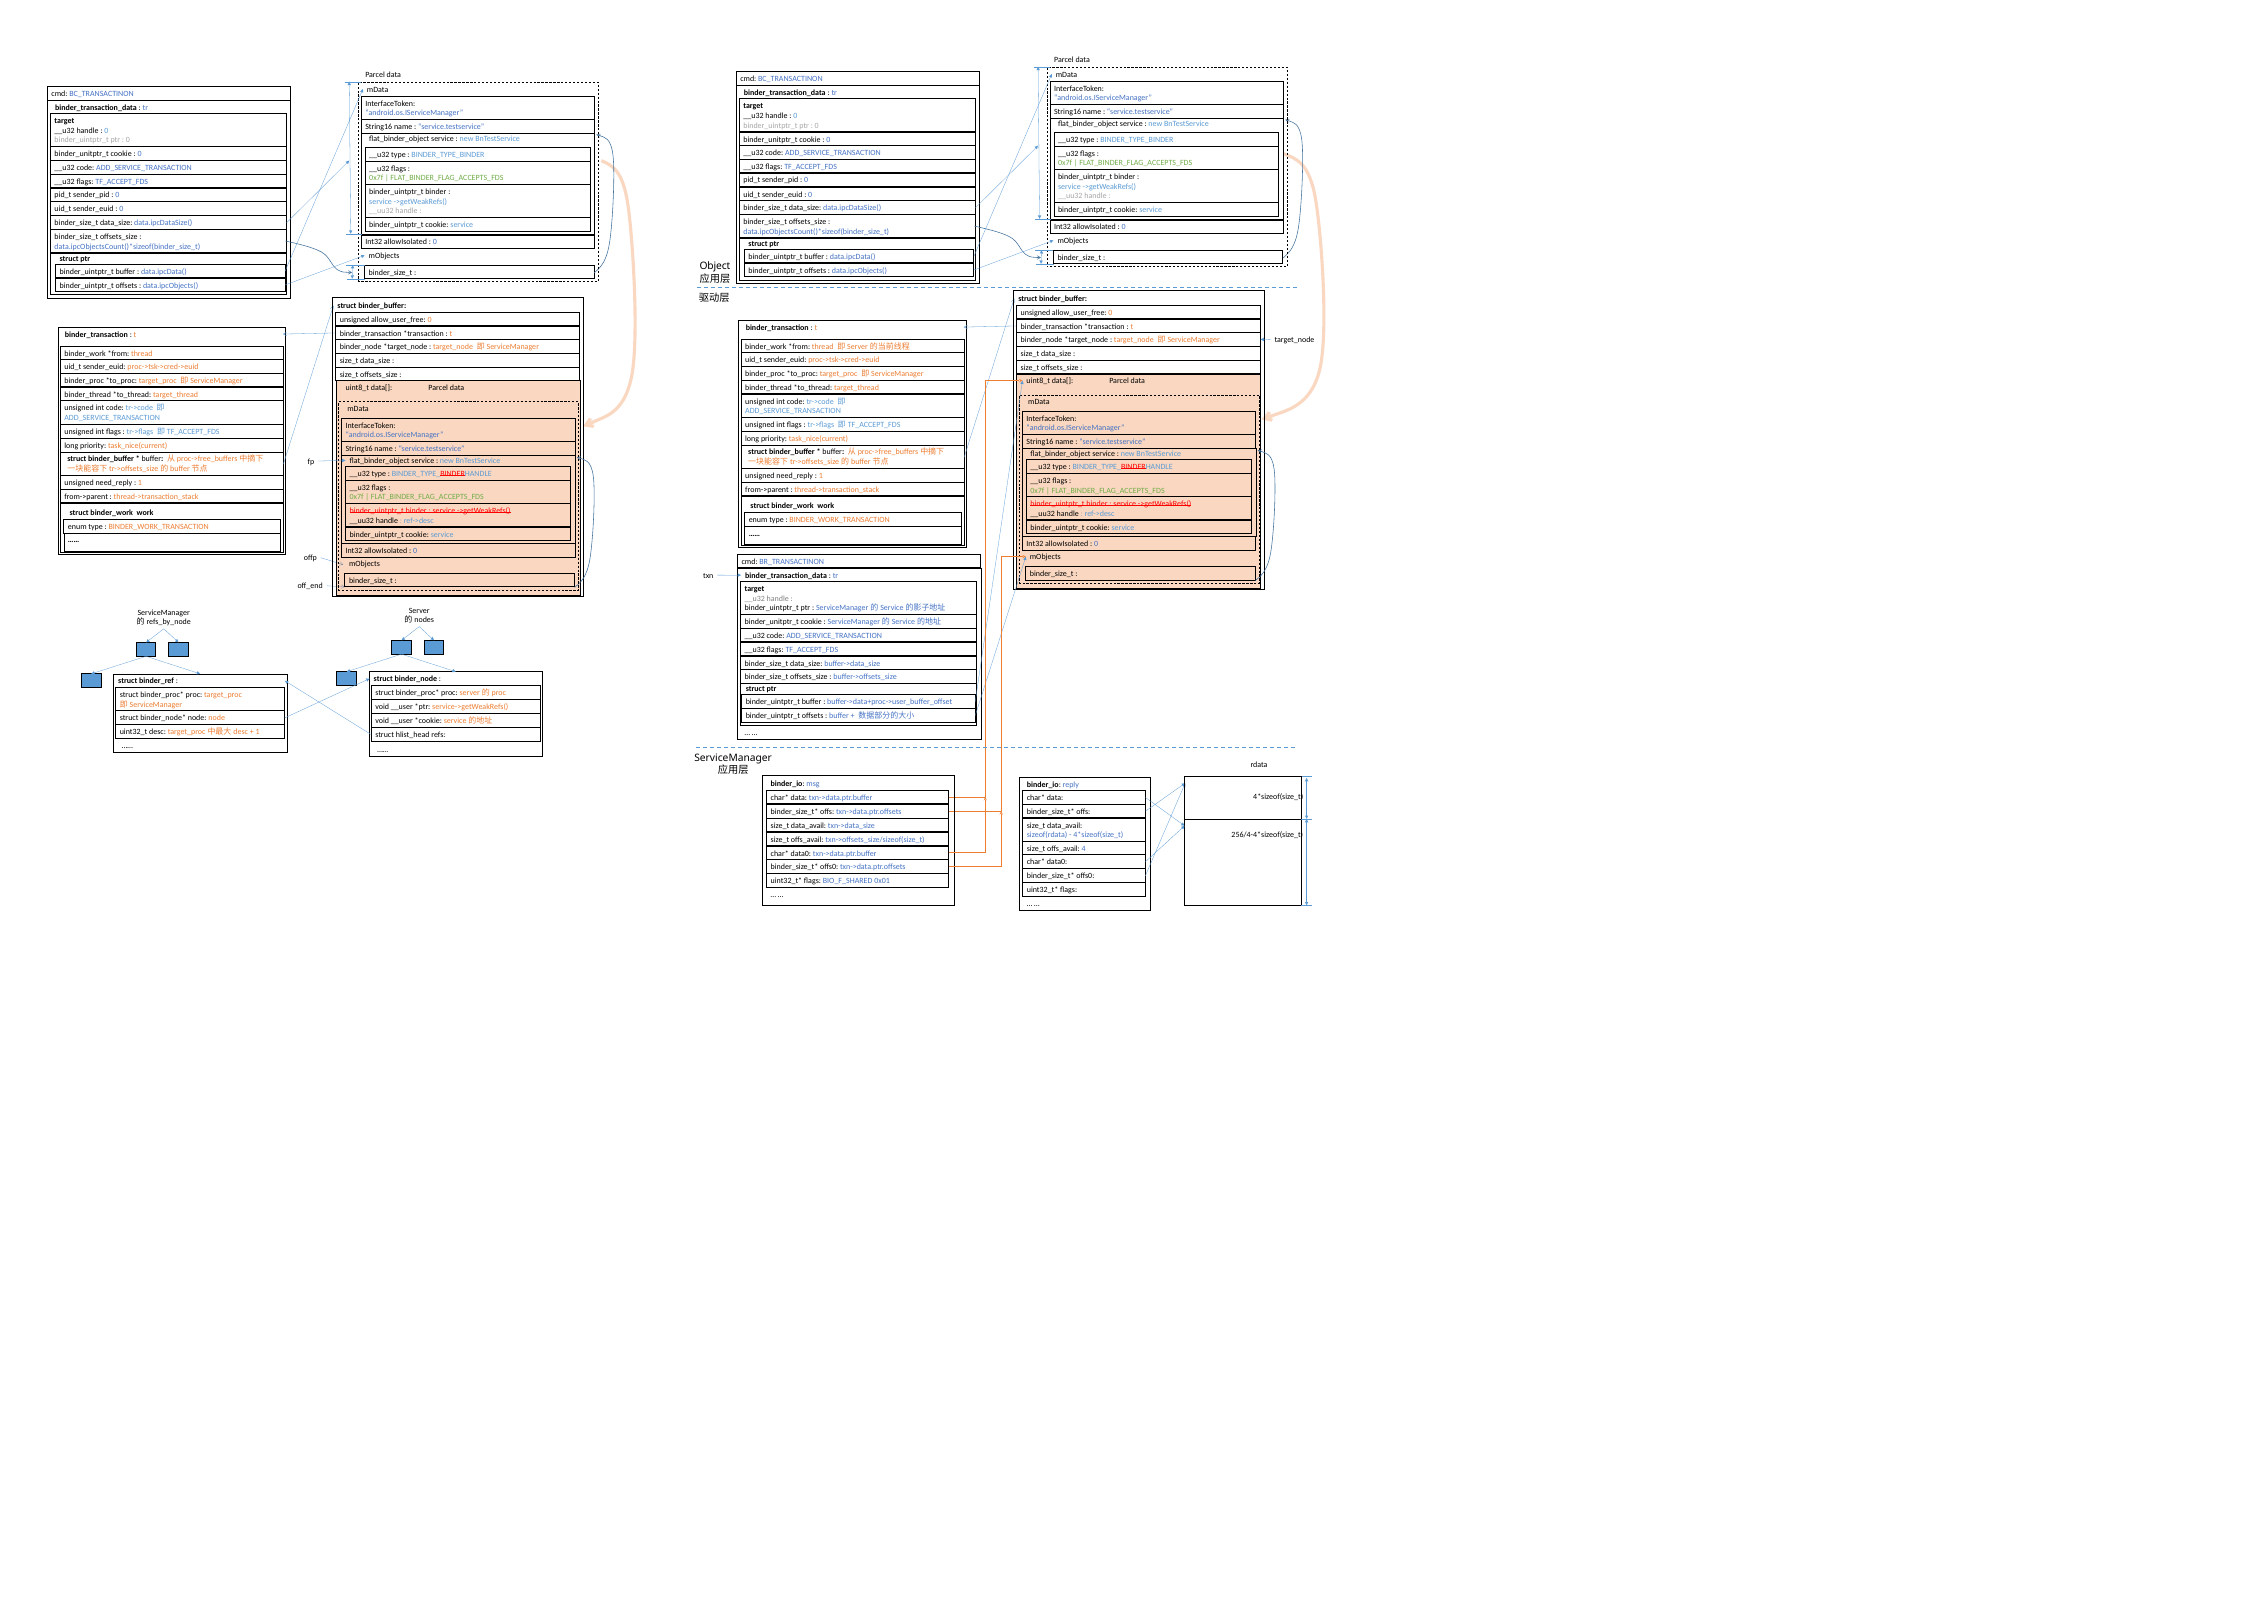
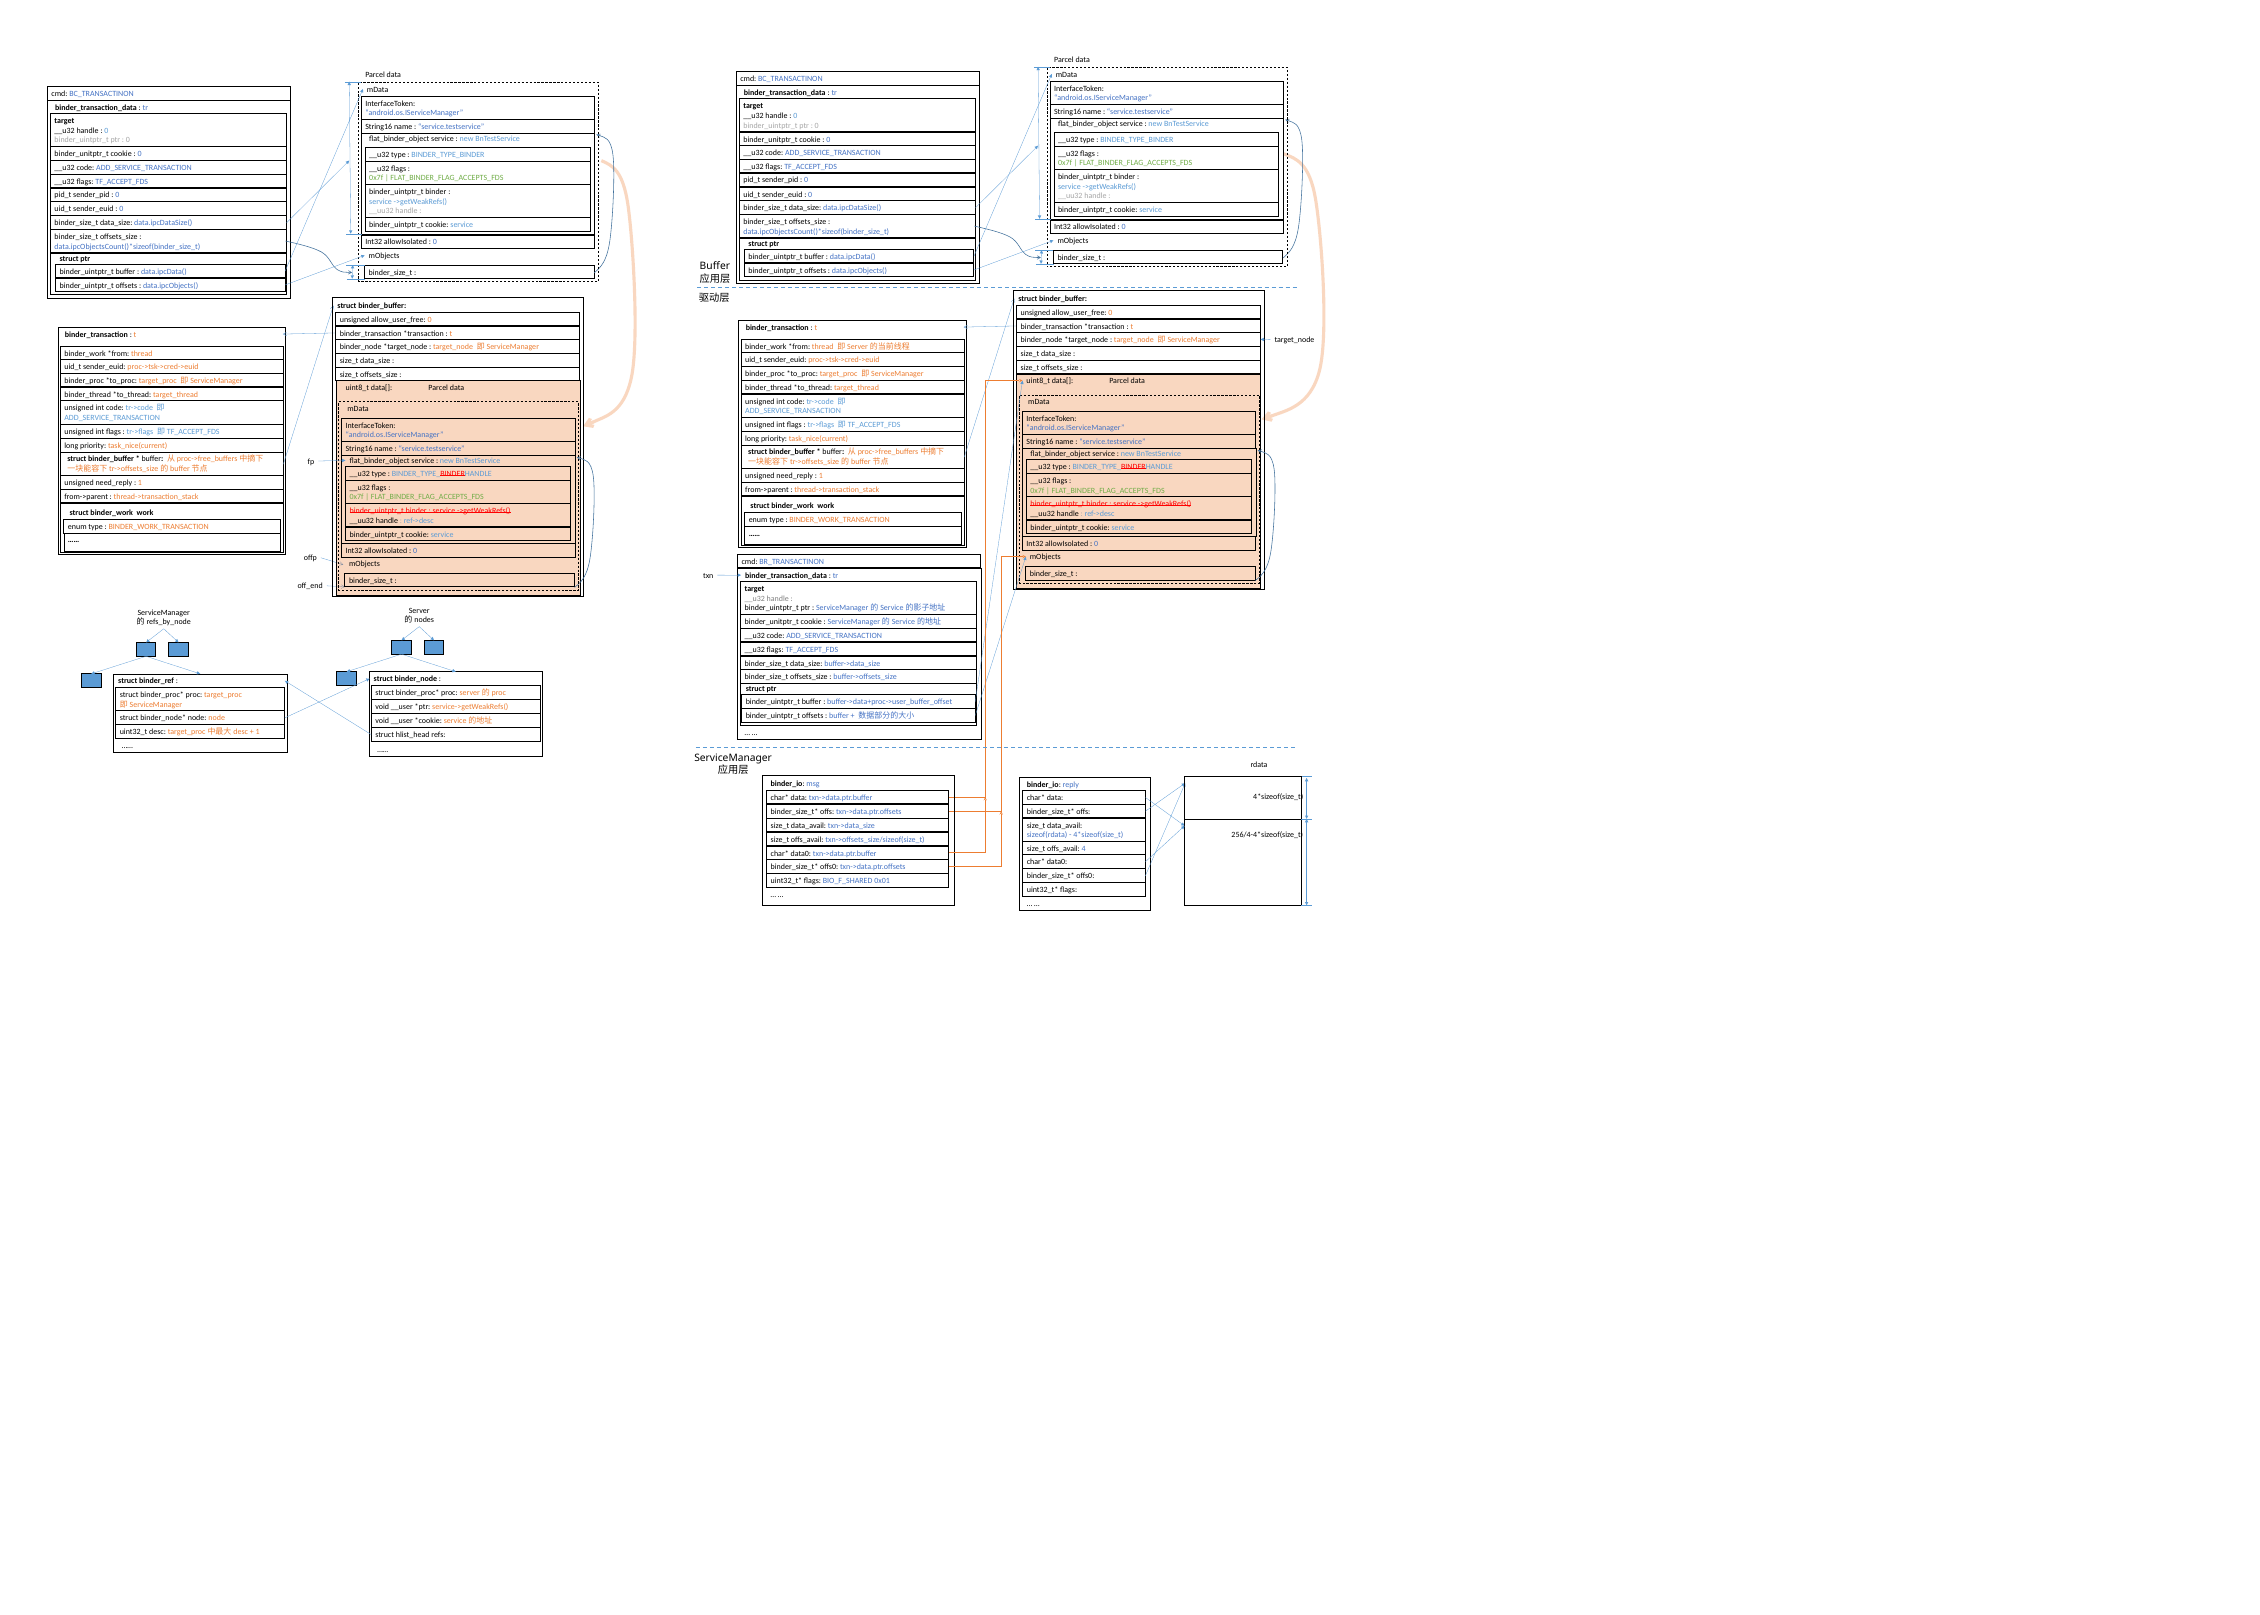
Object: Object -> Buffer (715, 266)
